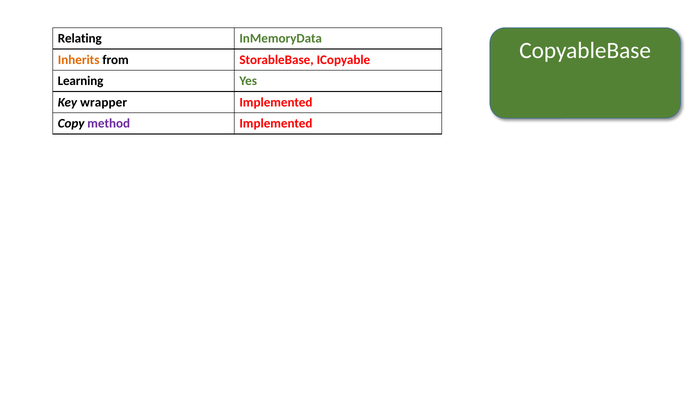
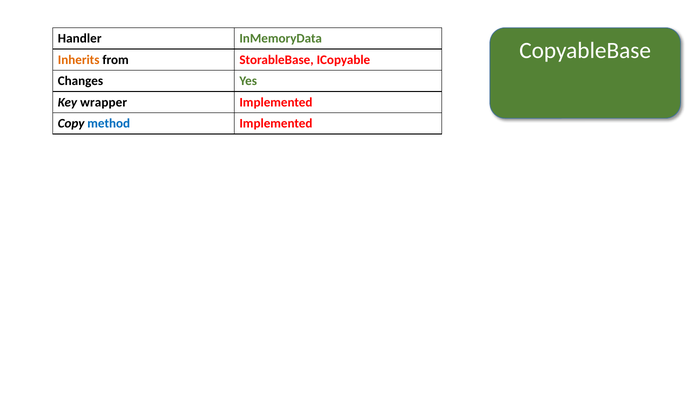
Relating: Relating -> Handler (80, 39)
Learning: Learning -> Changes (80, 81)
method colour: purple -> blue (109, 123)
